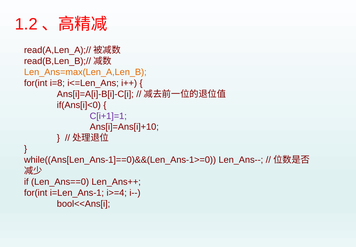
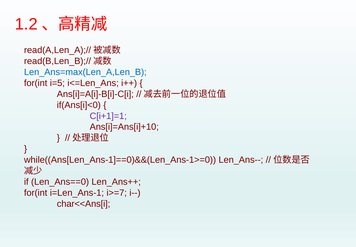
Len_Ans=max(Len_A,Len_B colour: orange -> blue (85, 72)
i=8: i=8 -> i=5 (57, 83)
i>=4: i>=4 -> i>=7 (117, 192)
bool<<Ans[i: bool<<Ans[i -> char<<Ans[i (84, 203)
